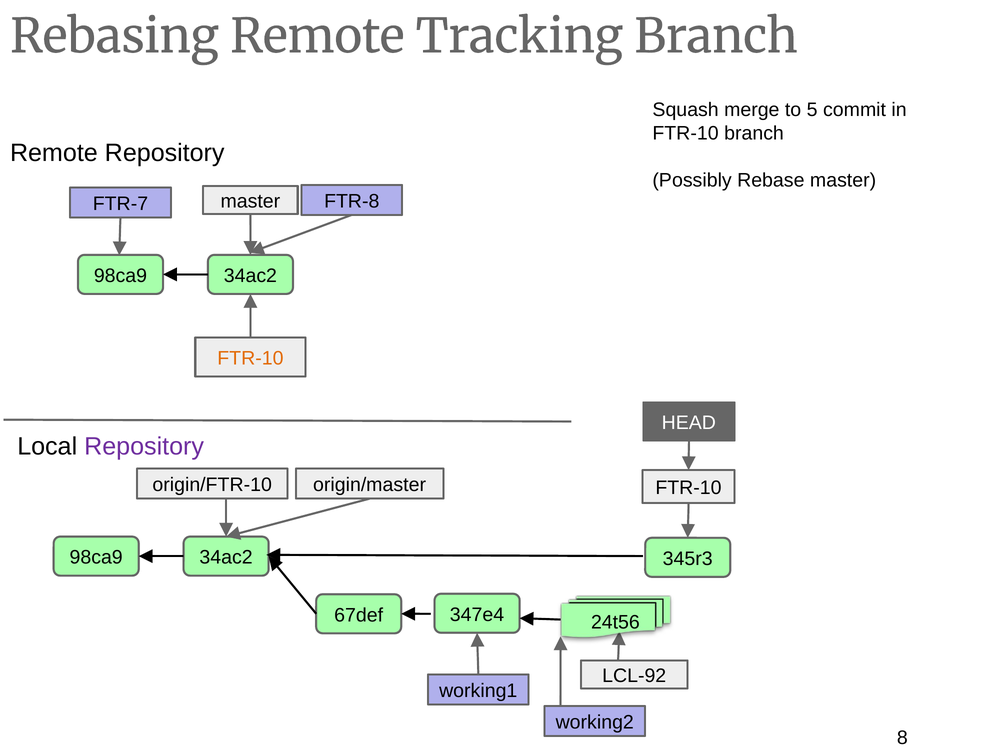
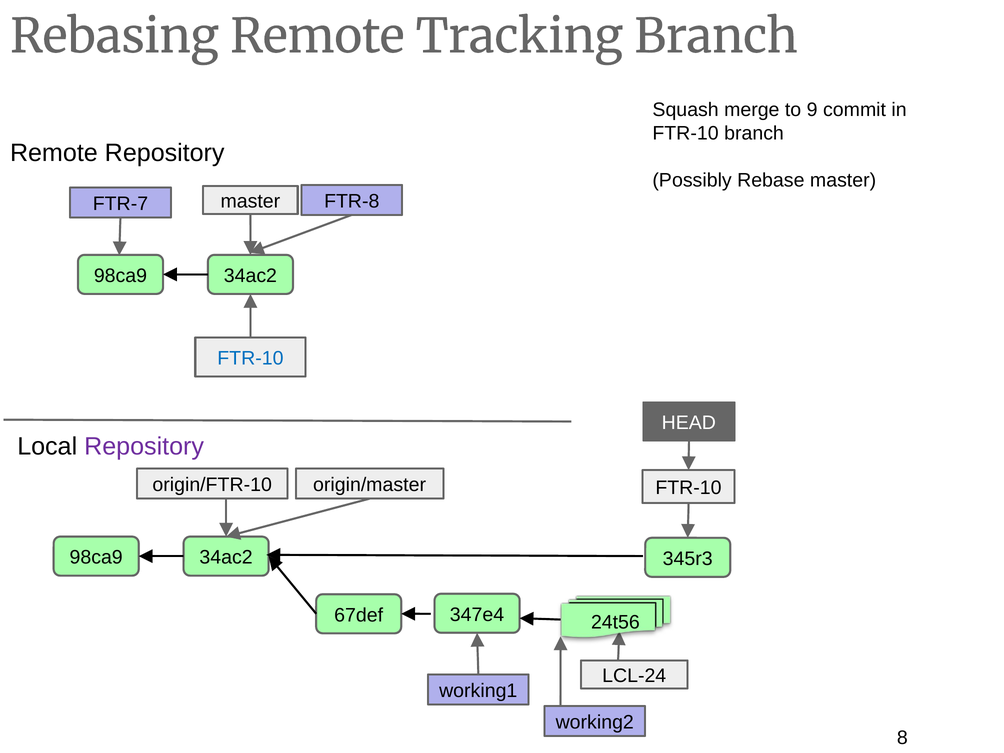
5: 5 -> 9 (812, 110)
FTR-10 colour: orange -> blue (250, 358)
LCL-92: LCL-92 -> LCL-24 (634, 676)
